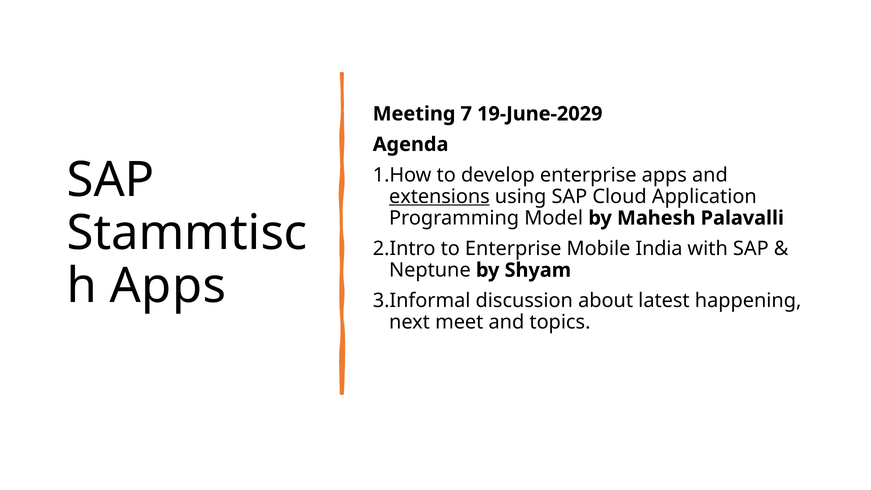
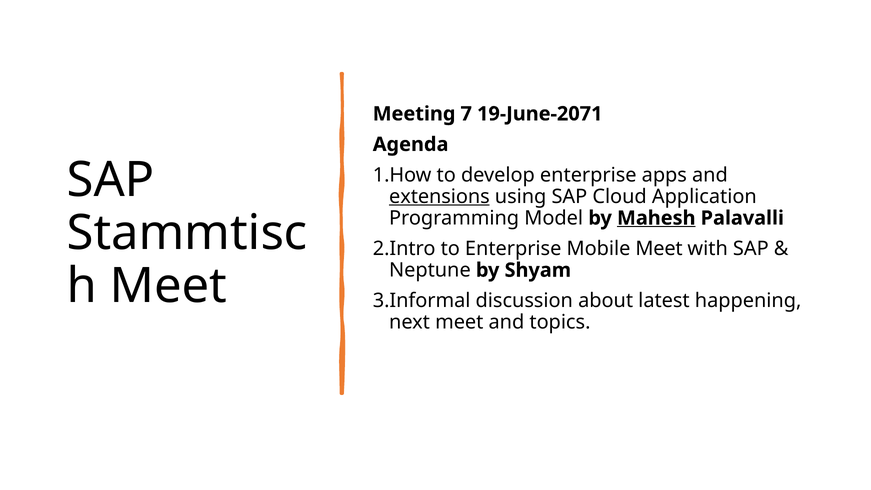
19-June-2029: 19-June-2029 -> 19-June-2071 (540, 114)
Mahesh underline: none -> present (656, 218)
Mobile India: India -> Meet (659, 249)
Apps: Apps -> Meet (168, 286)
